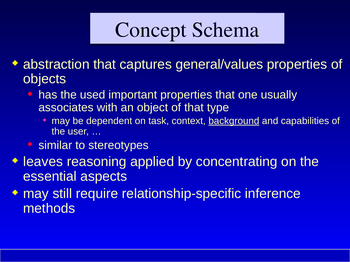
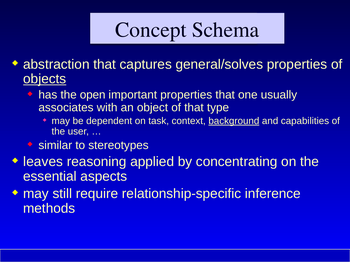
general/values: general/values -> general/solves (219, 64)
objects underline: none -> present (45, 79)
used: used -> open (93, 95)
